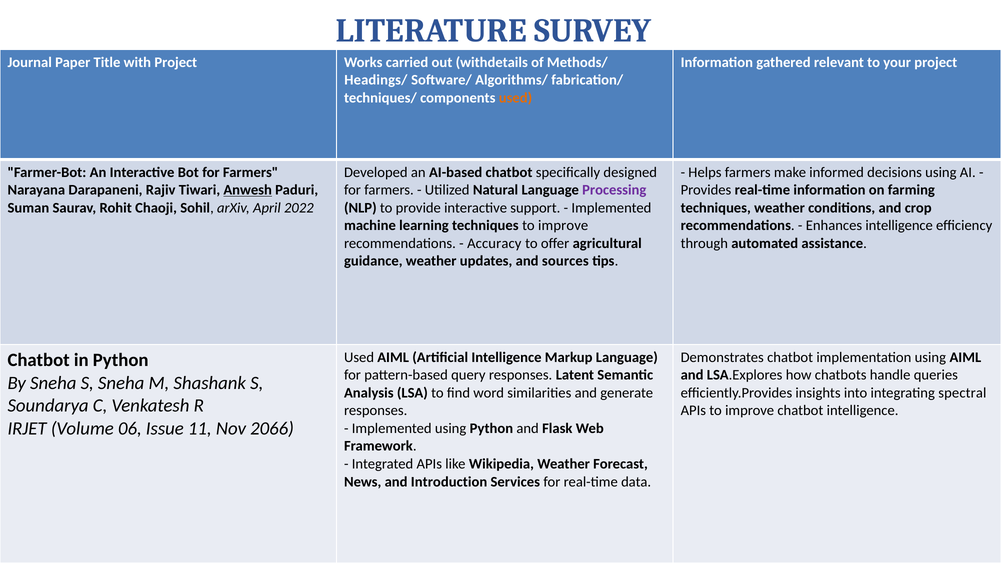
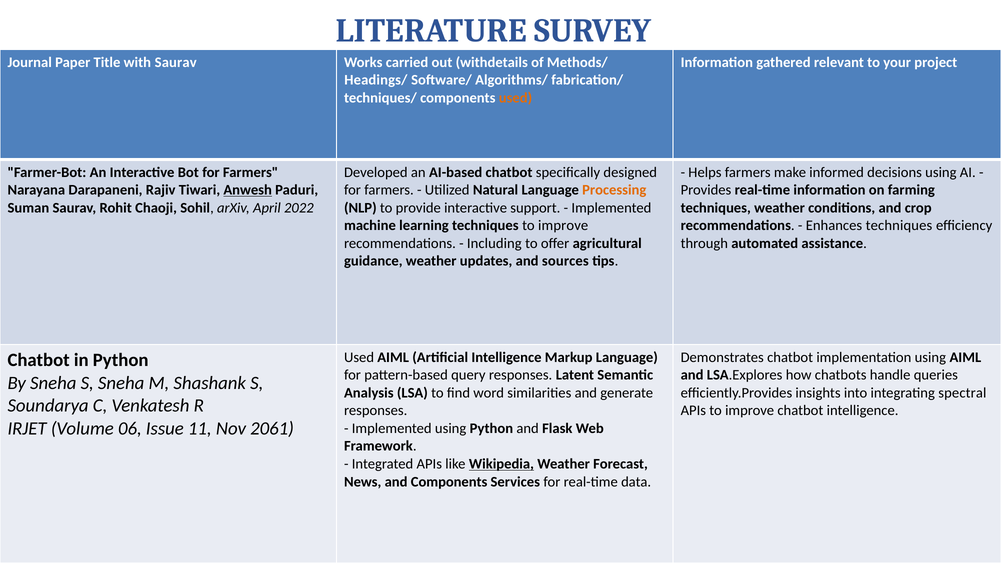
with Project: Project -> Saurav (176, 62)
Processing colour: purple -> orange (614, 190)
Enhances intelligence: intelligence -> techniques (899, 226)
Accuracy: Accuracy -> Including (494, 243)
2066: 2066 -> 2061 (272, 429)
Wikipedia underline: none -> present (501, 464)
and Introduction: Introduction -> Components (449, 482)
